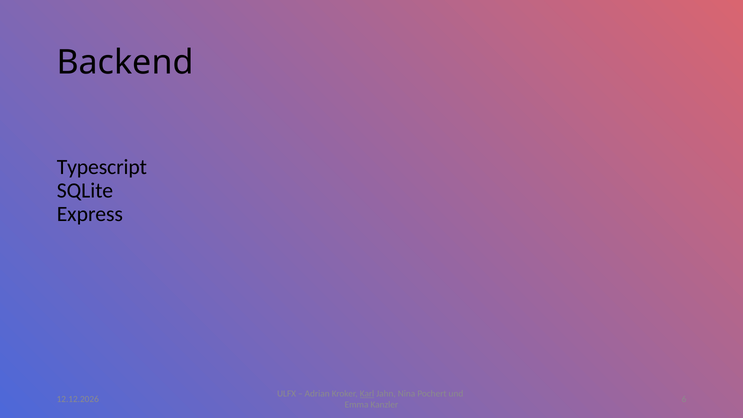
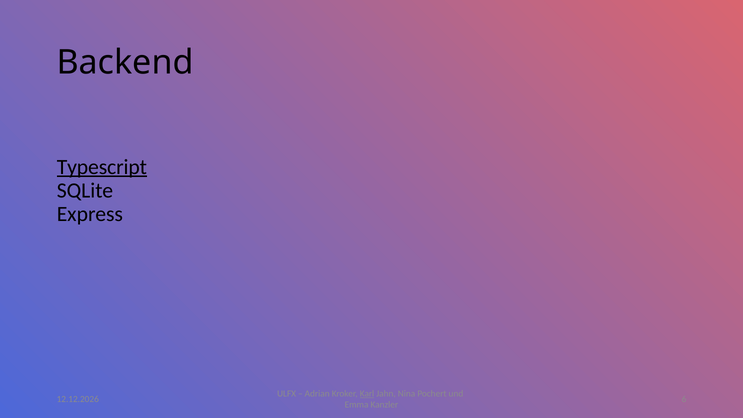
Typescript underline: none -> present (102, 167)
